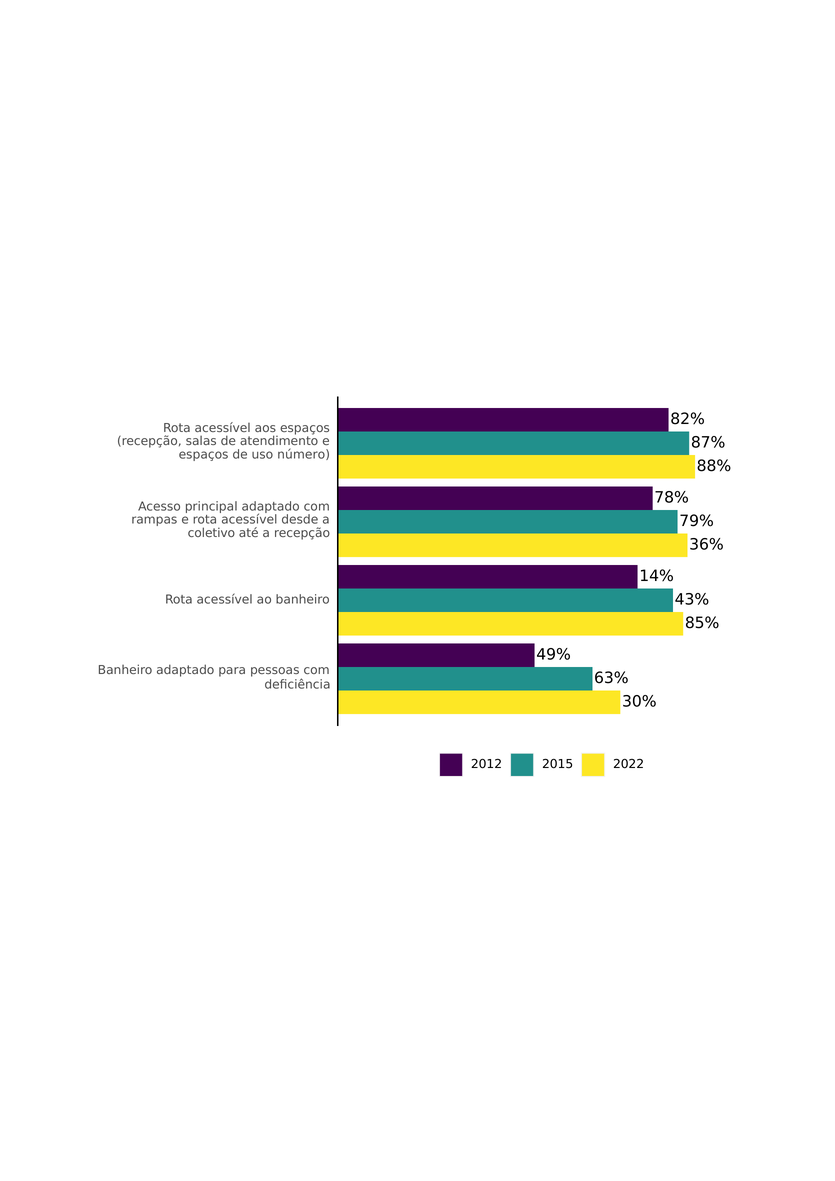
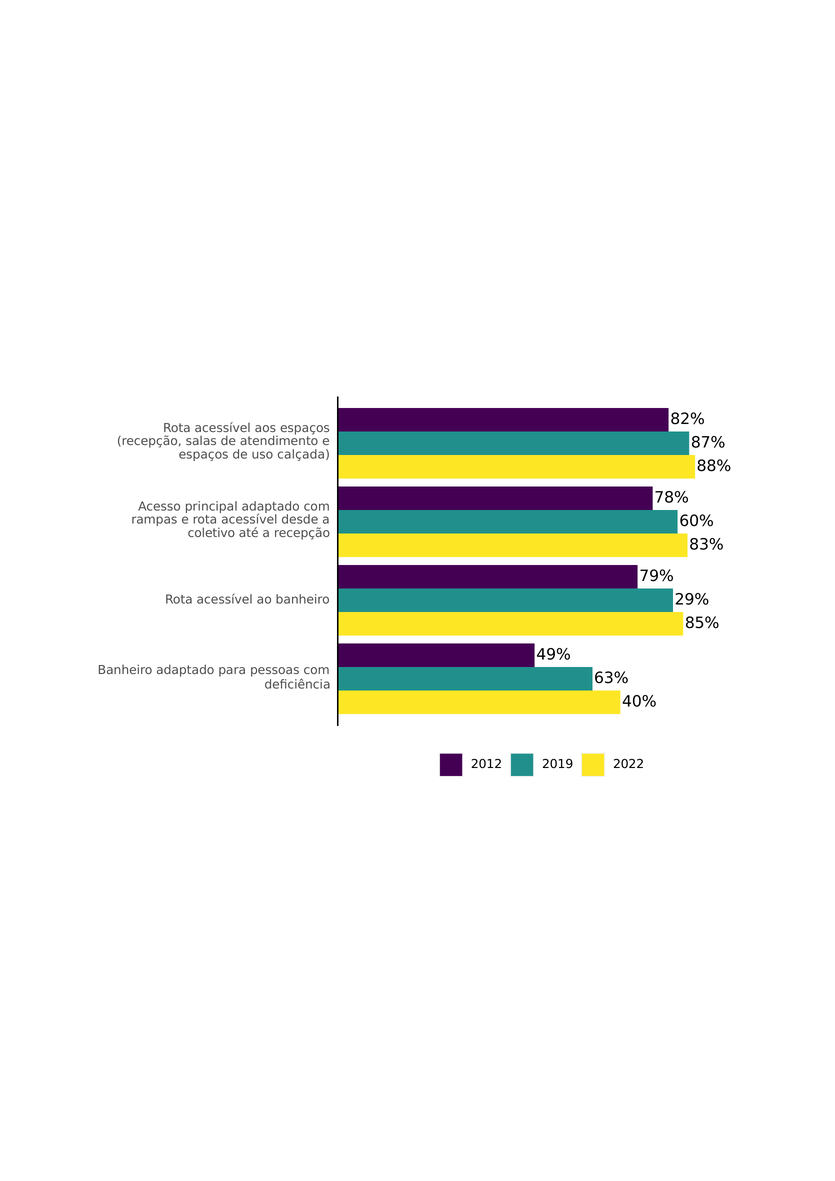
número: número -> calçada (304, 455)
79%: 79% -> 60% (697, 521)
36%: 36% -> 83% (706, 545)
14%: 14% -> 79% (657, 576)
43%: 43% -> 29% (692, 600)
30%: 30% -> 40% (639, 702)
2015: 2015 -> 2019 (558, 764)
